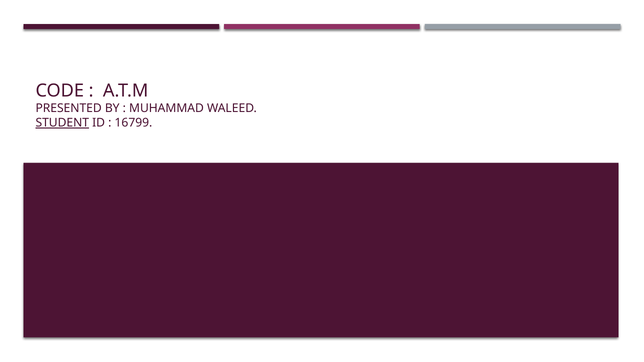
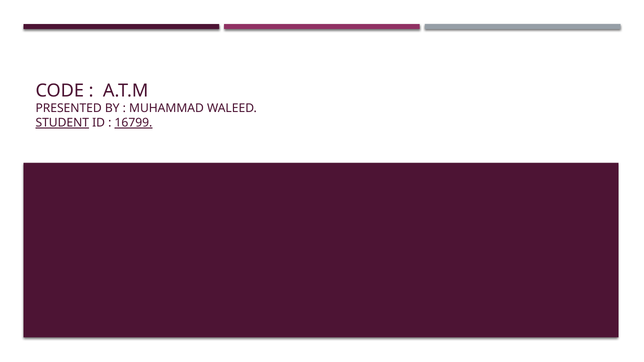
16799 underline: none -> present (133, 123)
